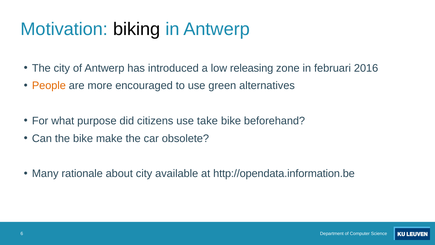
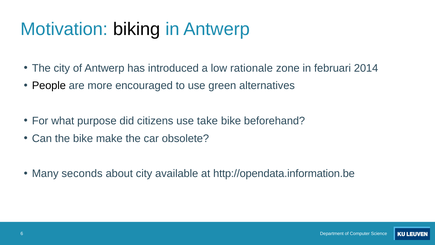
releasing: releasing -> rationale (252, 68)
2016: 2016 -> 2014 (366, 68)
People colour: orange -> black (49, 86)
rationale: rationale -> seconds (82, 174)
